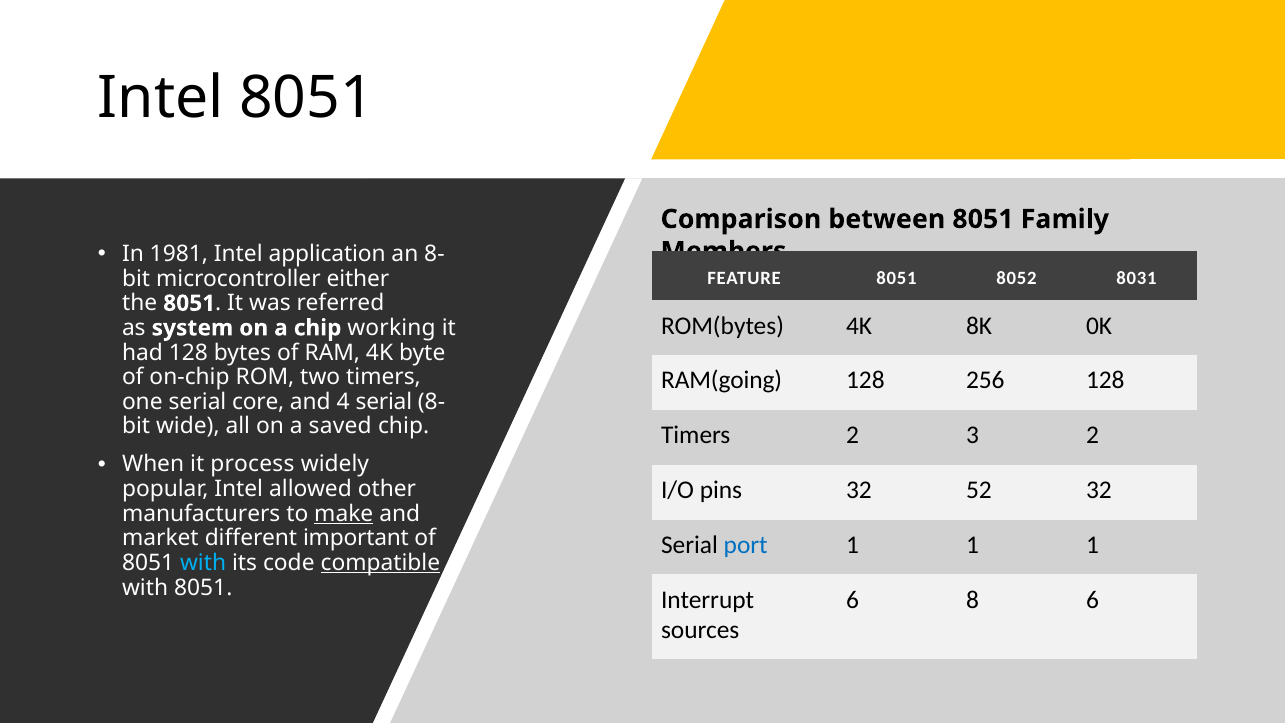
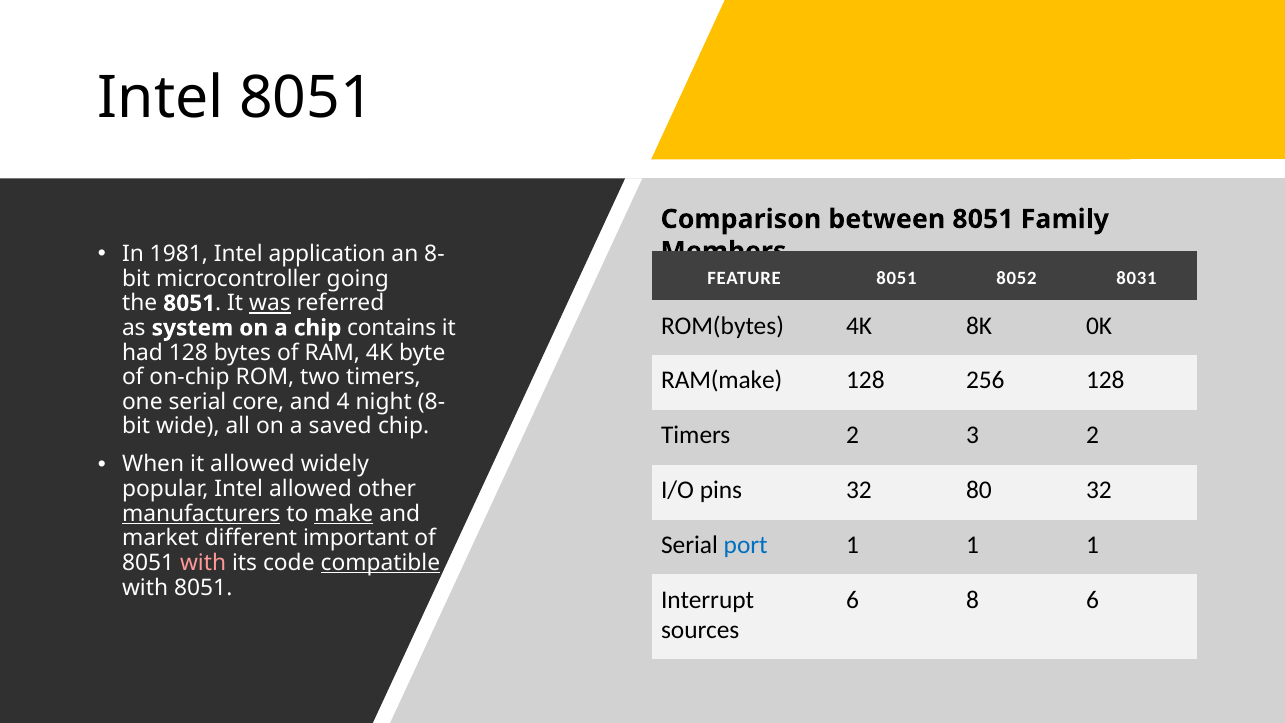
either: either -> going (358, 279)
was underline: none -> present (270, 303)
working: working -> contains (392, 328)
RAM(going: RAM(going -> RAM(make (722, 380)
4 serial: serial -> night (384, 402)
it process: process -> allowed (252, 464)
52: 52 -> 80 (979, 490)
manufacturers underline: none -> present (201, 514)
with colour: light blue -> pink (203, 563)
